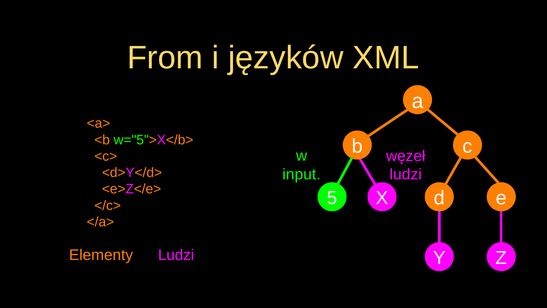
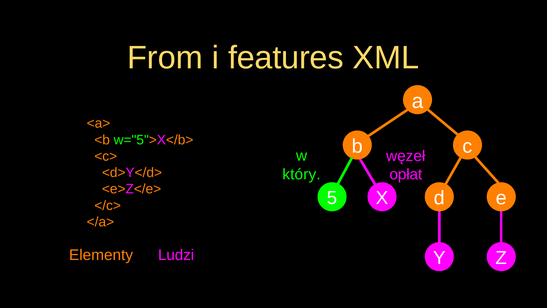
języków: języków -> features (286, 58)
input: input -> który (301, 174)
ludzi: ludzi -> opłat (406, 174)
